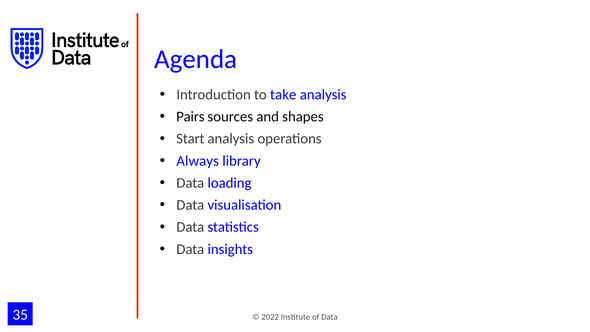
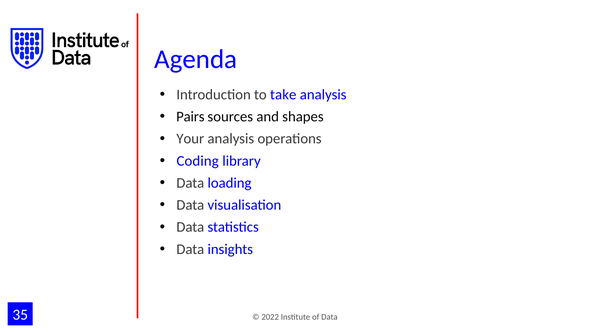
Start: Start -> Your (190, 139)
Always: Always -> Coding (198, 161)
